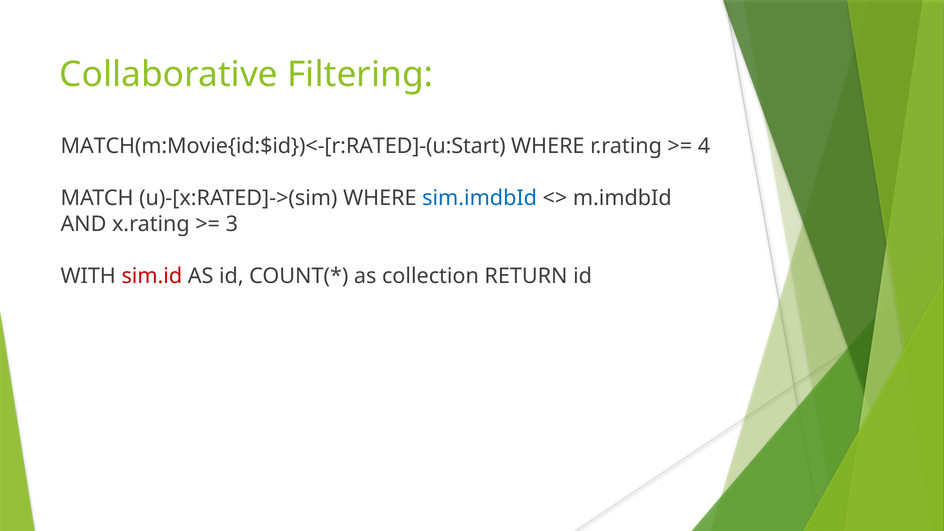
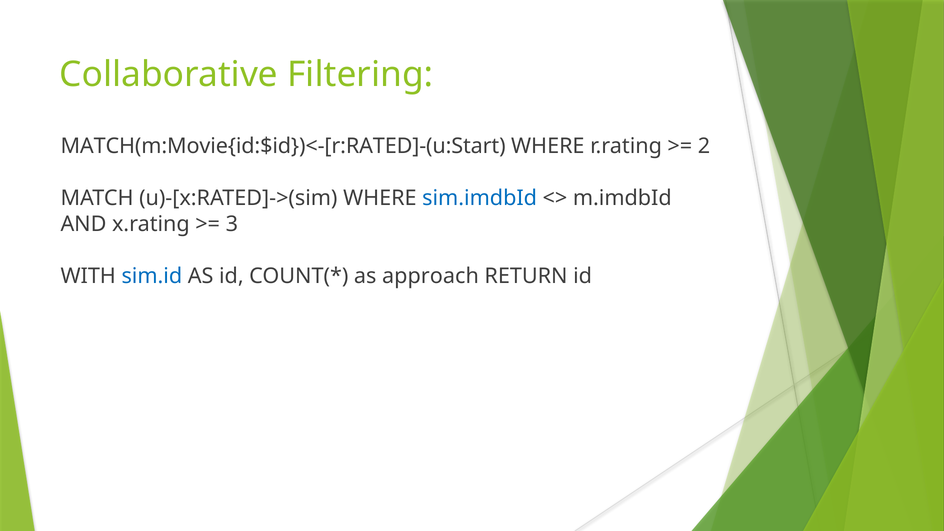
4: 4 -> 2 (704, 146)
sim.id colour: red -> blue (152, 276)
collection: collection -> approach (430, 276)
